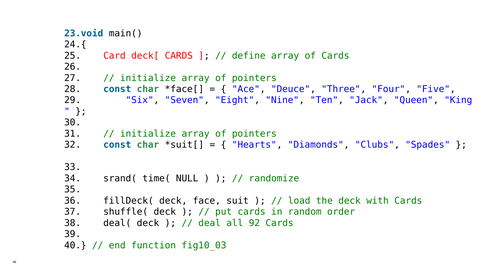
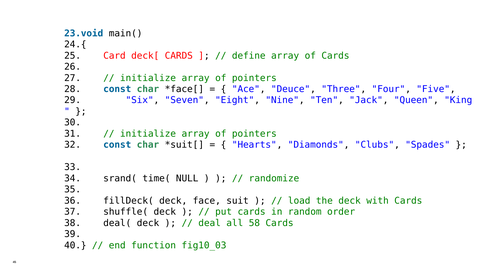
92: 92 -> 58 (254, 223)
